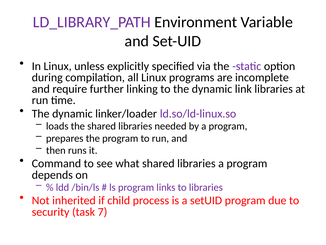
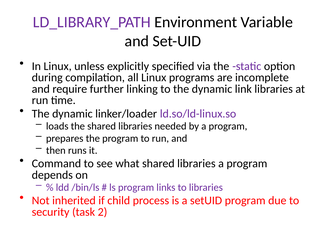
7: 7 -> 2 (102, 211)
